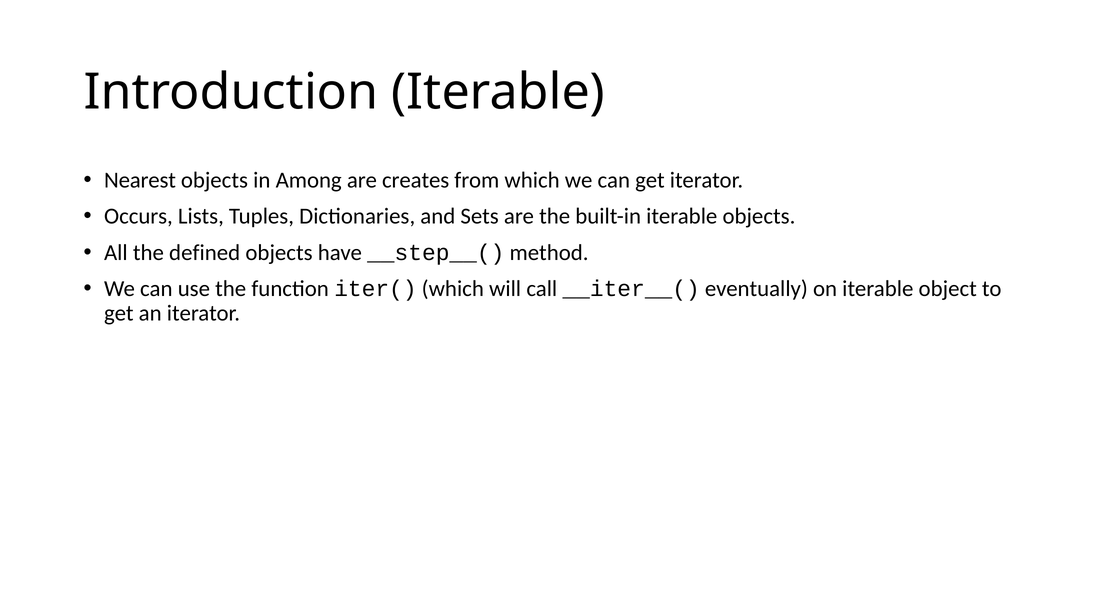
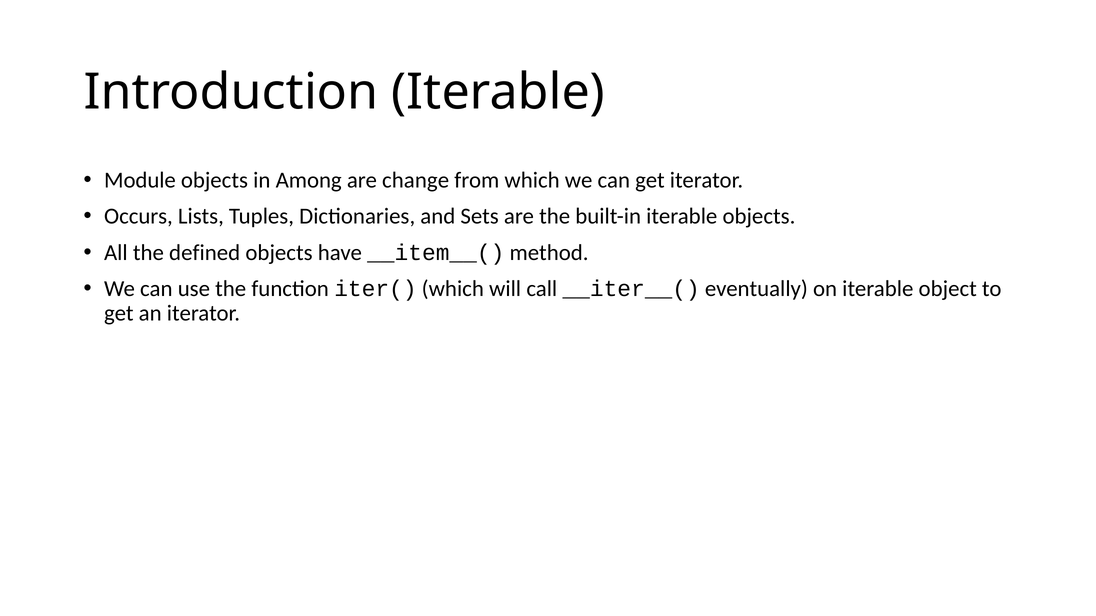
Nearest: Nearest -> Module (140, 180)
creates: creates -> change (416, 180)
__step__(: __step__( -> __item__( (436, 253)
